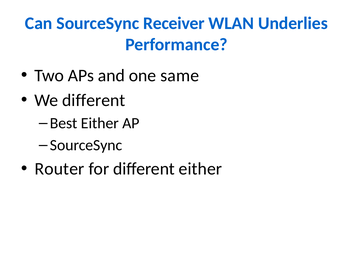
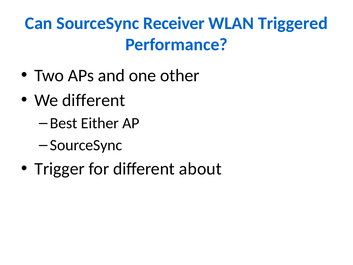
Underlies: Underlies -> Triggered (293, 23)
same: same -> other (180, 75)
Router: Router -> Trigger (60, 169)
different either: either -> about (200, 169)
